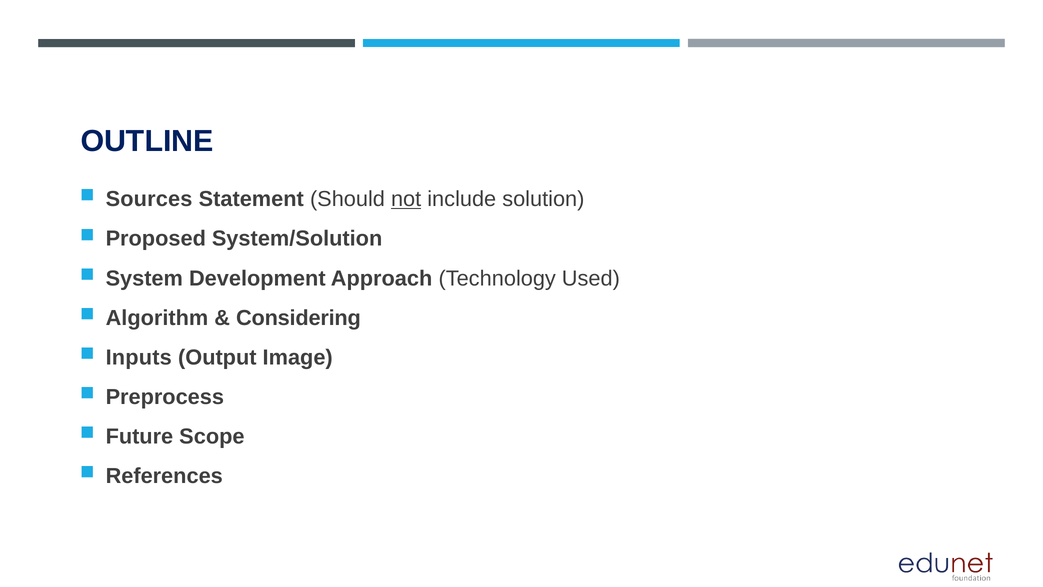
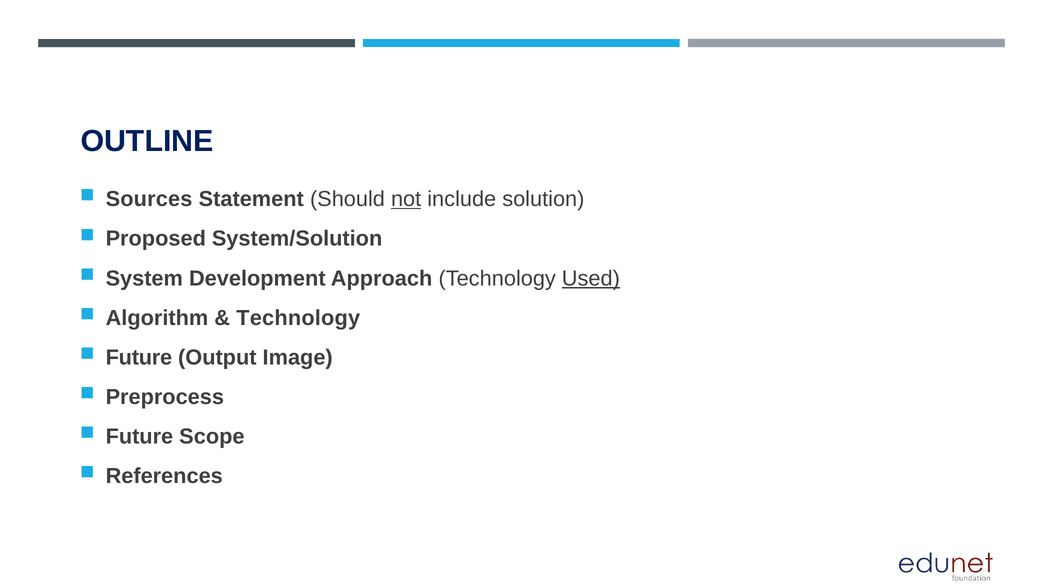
Used underline: none -> present (591, 278)
Considering: Considering -> Technology (298, 318)
Inputs: Inputs -> Future (139, 357)
